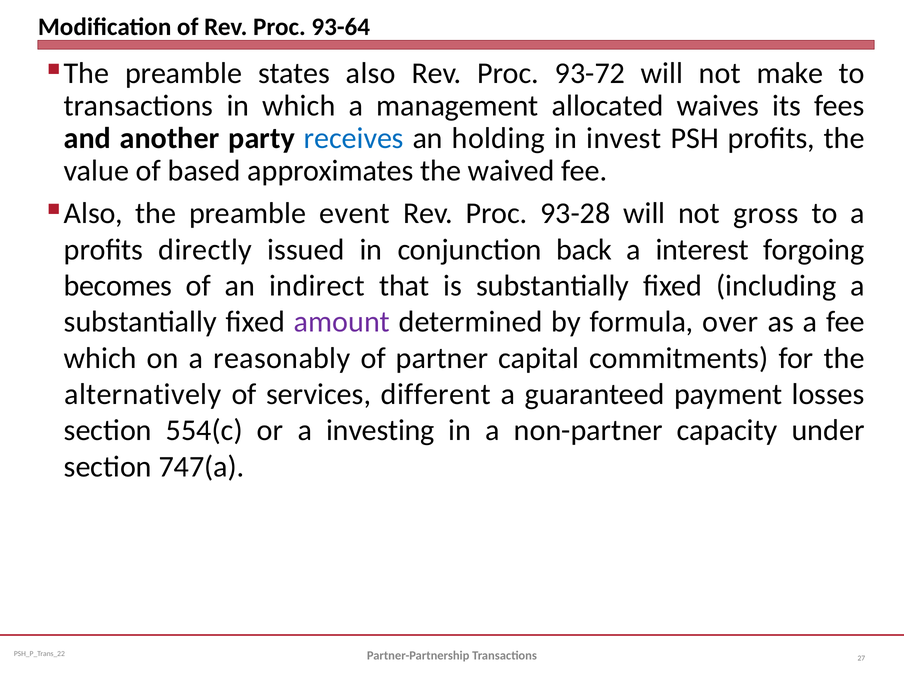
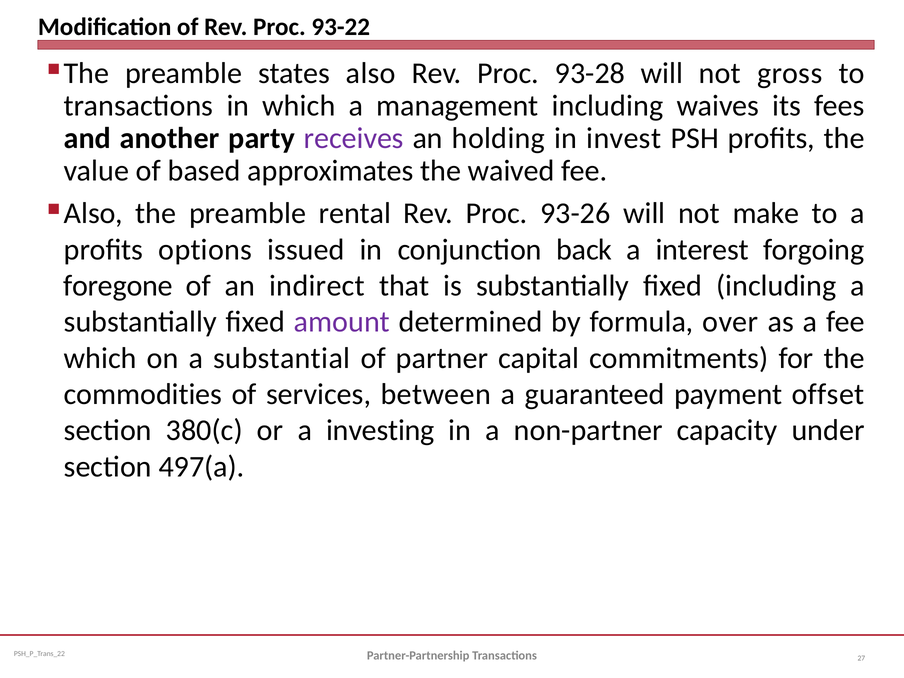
93-64: 93-64 -> 93-22 (341, 27)
93-72: 93-72 -> 93-28 (590, 73)
make: make -> gross (790, 73)
management allocated: allocated -> including (608, 106)
receives colour: blue -> purple (354, 138)
event: event -> rental (355, 214)
93-28: 93-28 -> 93-26 (575, 214)
gross: gross -> make (766, 214)
directly: directly -> options (205, 250)
becomes: becomes -> foregone (118, 286)
reasonably: reasonably -> substantial (282, 358)
alternatively: alternatively -> commodities (143, 394)
different: different -> between (436, 394)
losses: losses -> offset (828, 394)
554(c: 554(c -> 380(c (204, 430)
747(a: 747(a -> 497(a (202, 467)
